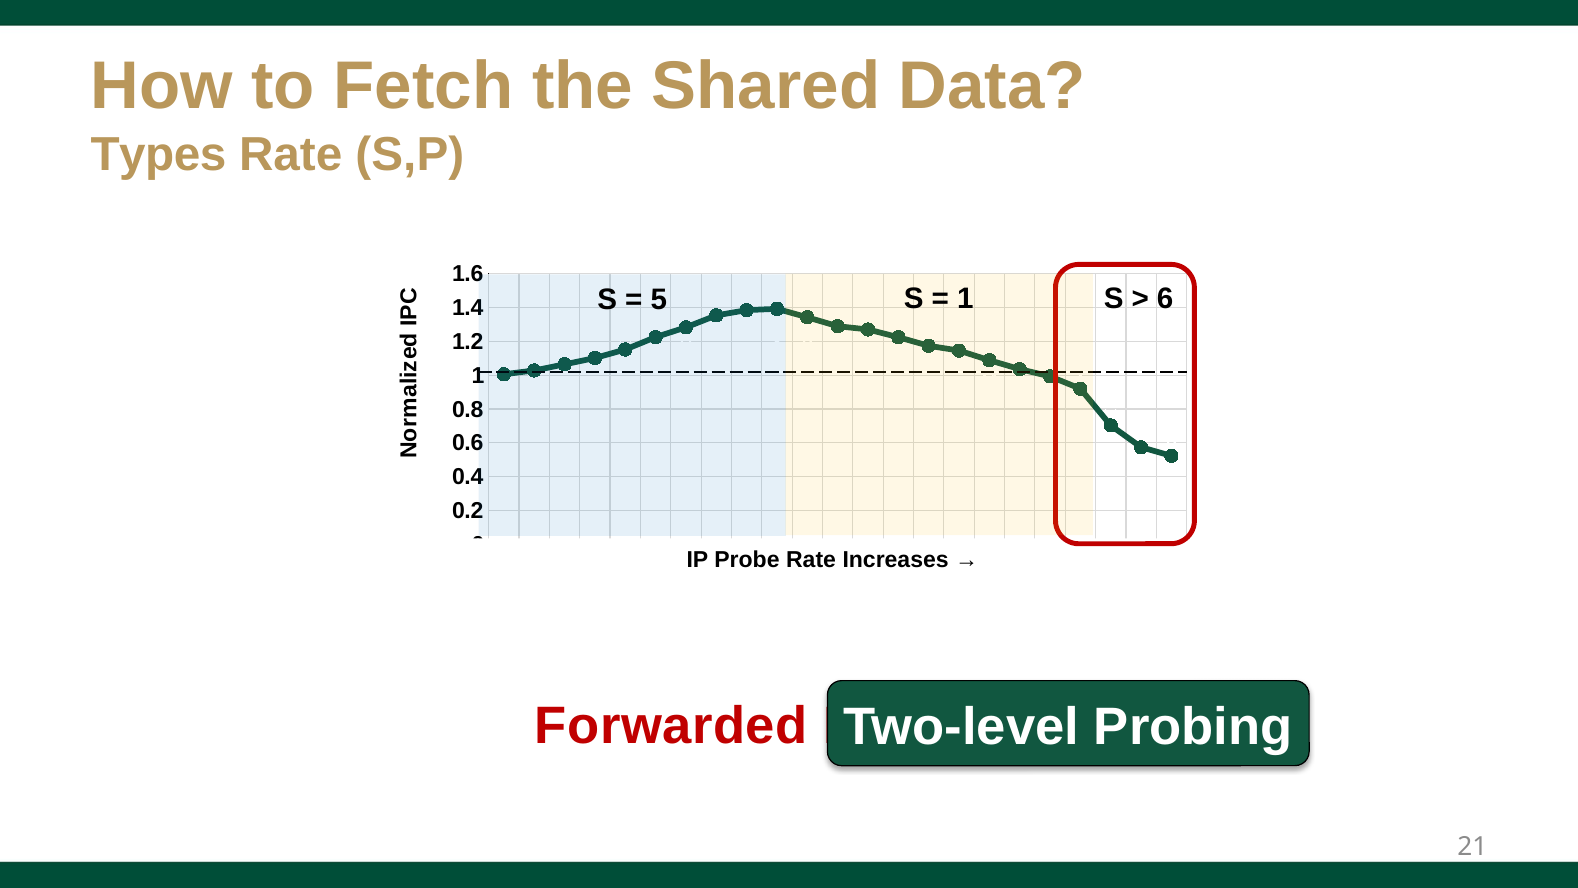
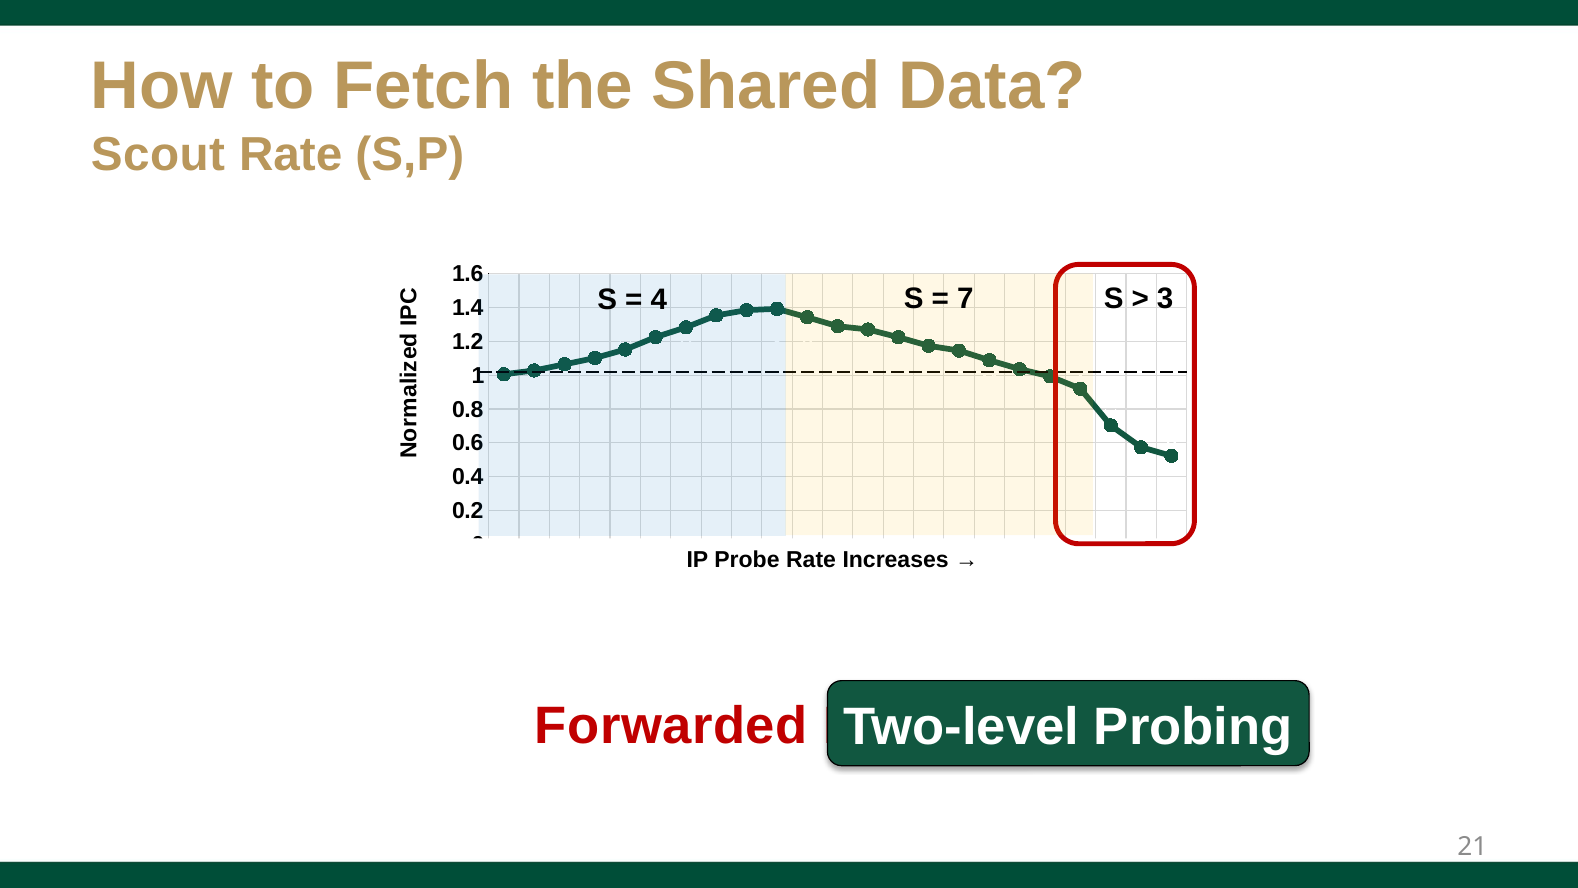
Types: Types -> Scout (158, 154)
1: 1 -> 7 (965, 299)
6: 6 -> 3 (1165, 299)
5: 5 -> 4 (659, 299)
